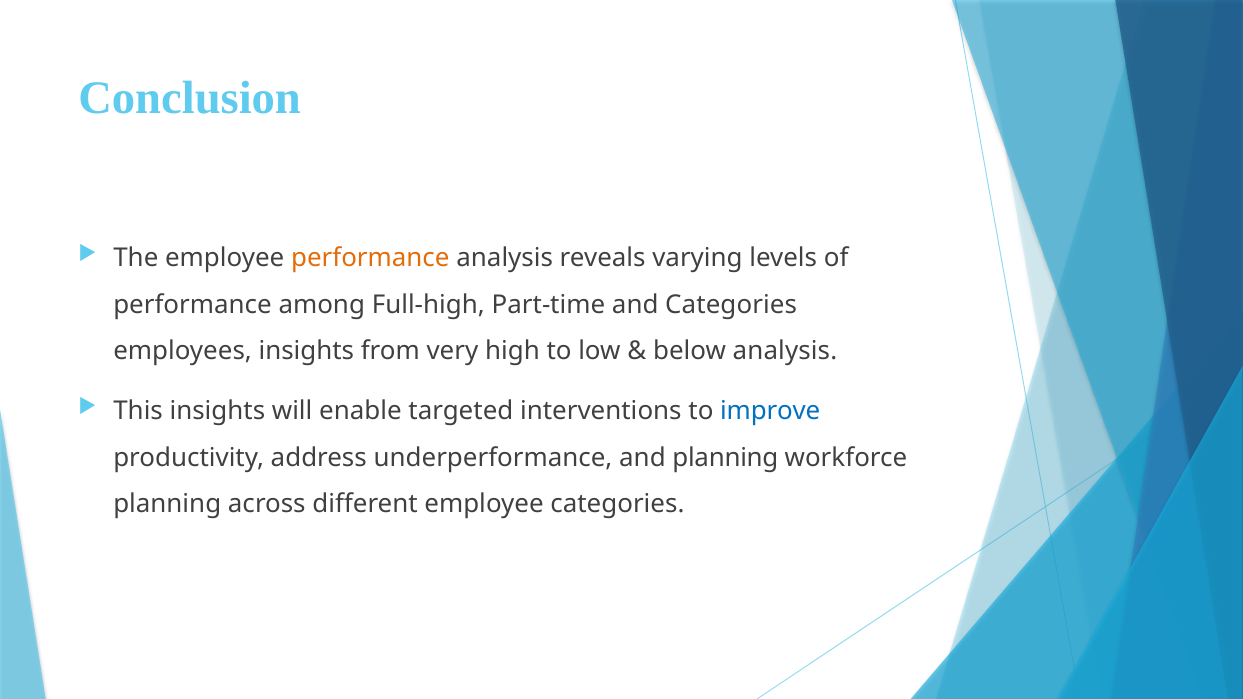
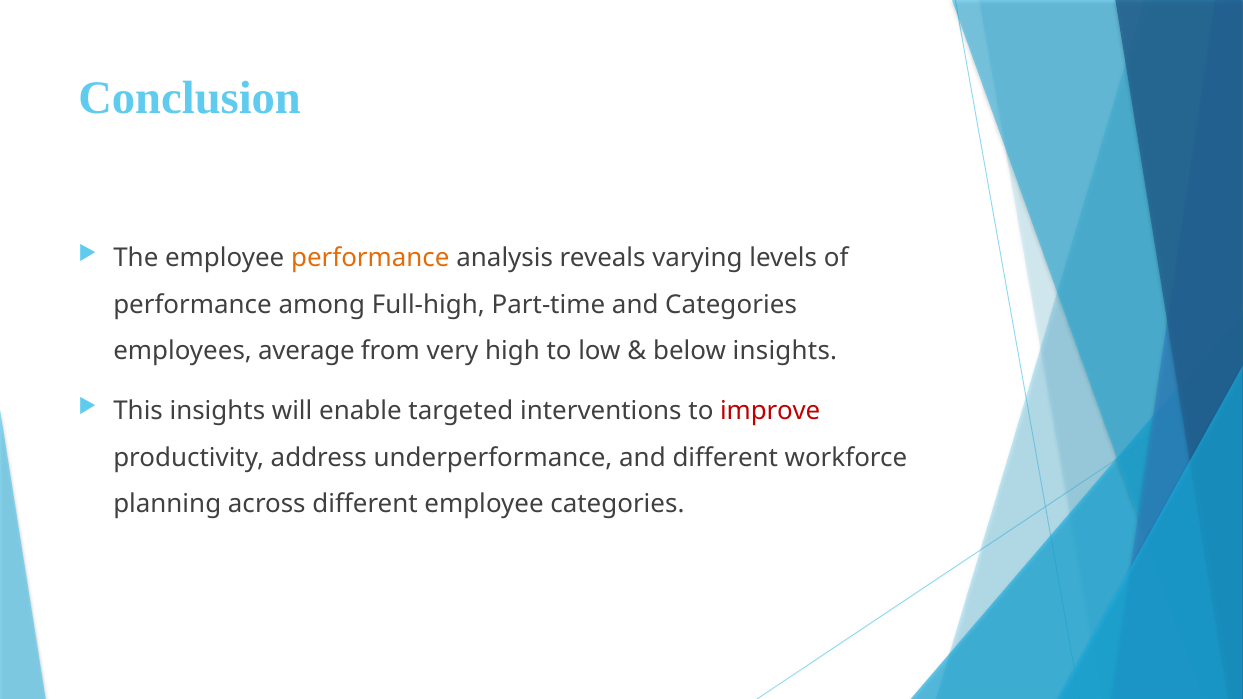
employees insights: insights -> average (306, 351)
below analysis: analysis -> insights (785, 351)
improve colour: blue -> red (770, 411)
and planning: planning -> different (725, 458)
